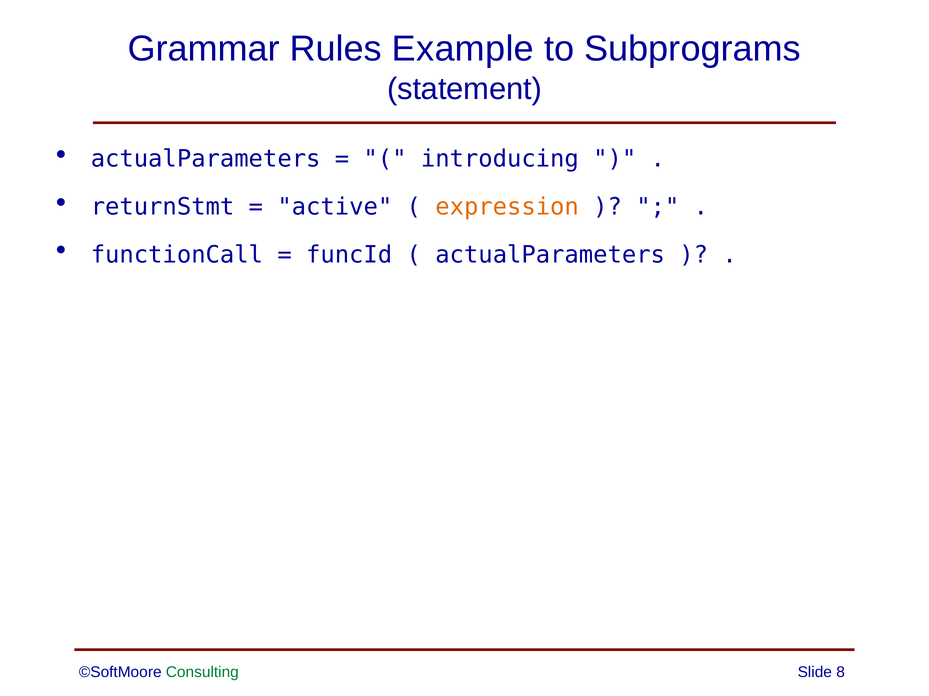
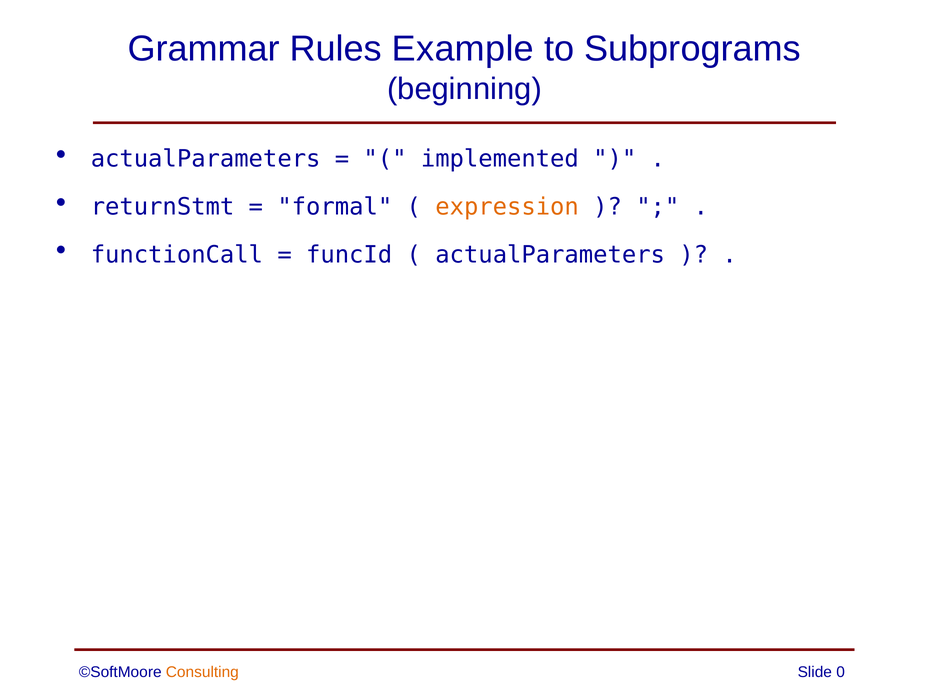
statement: statement -> beginning (464, 89)
introducing: introducing -> implemented (500, 159)
active: active -> formal (335, 207)
Consulting colour: green -> orange (202, 673)
8: 8 -> 0 (841, 673)
